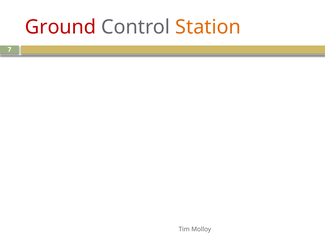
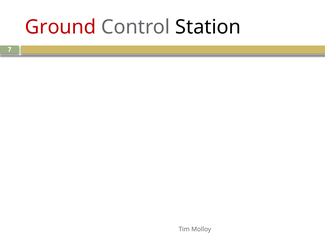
Station colour: orange -> black (208, 27)
